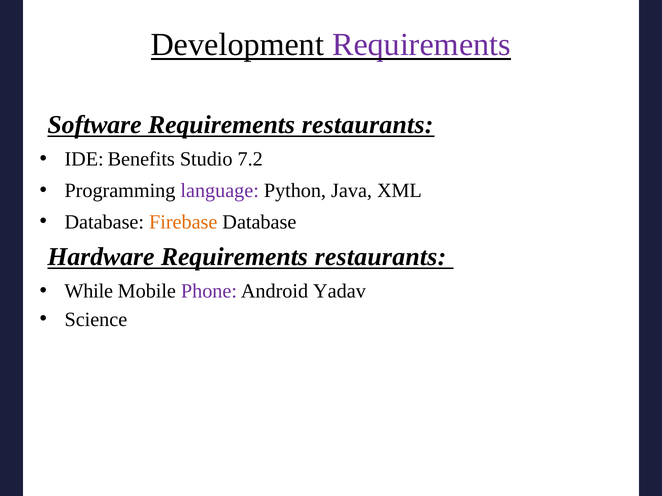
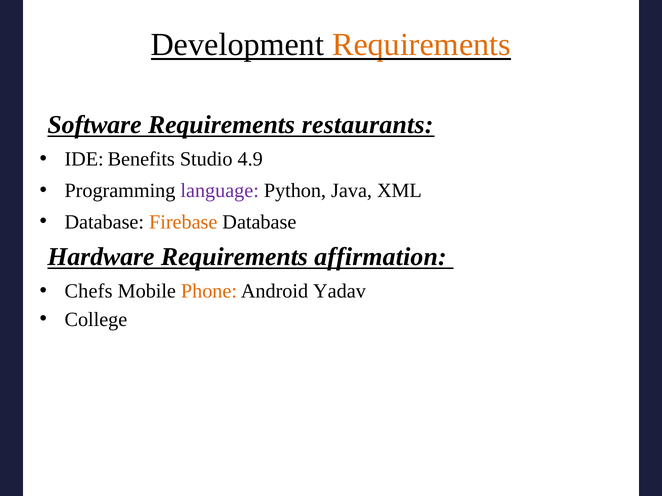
Requirements colour: purple -> orange (421, 45)
7.2: 7.2 -> 4.9 (250, 159)
Hardware Requirements restaurants: restaurants -> affirmation (380, 257)
While: While -> Chefs (89, 291)
Phone colour: purple -> orange (209, 291)
Science: Science -> College (96, 320)
